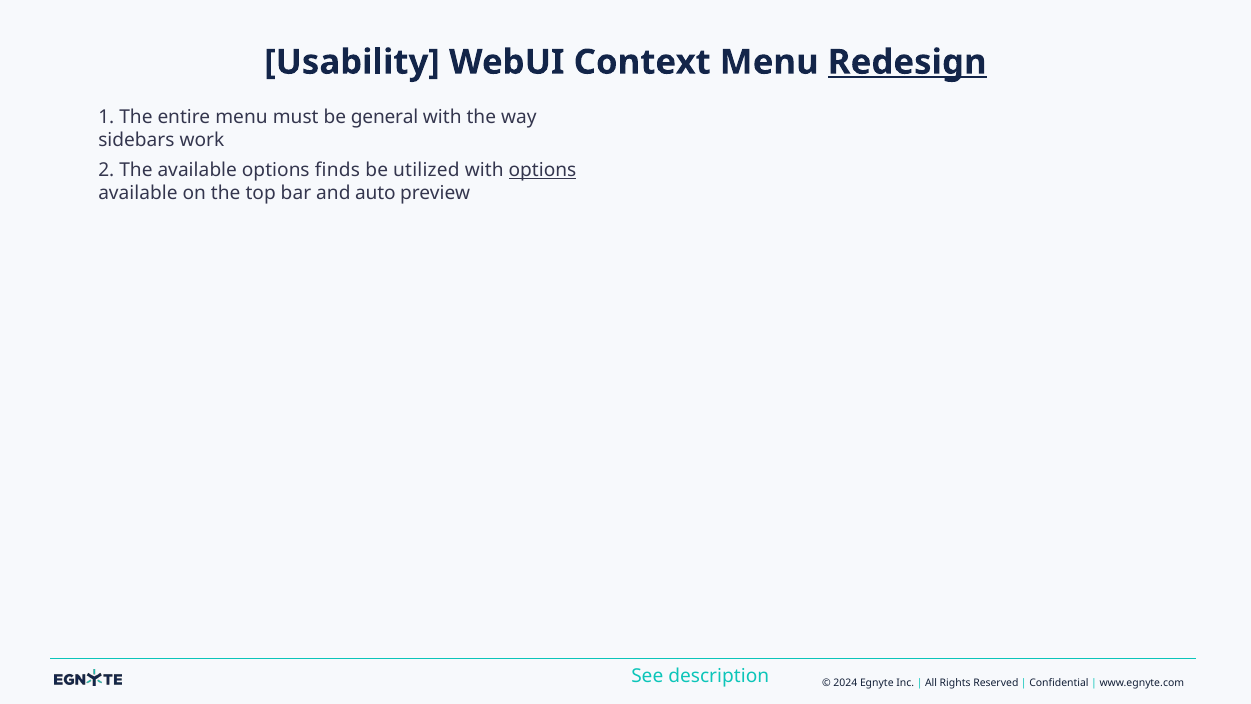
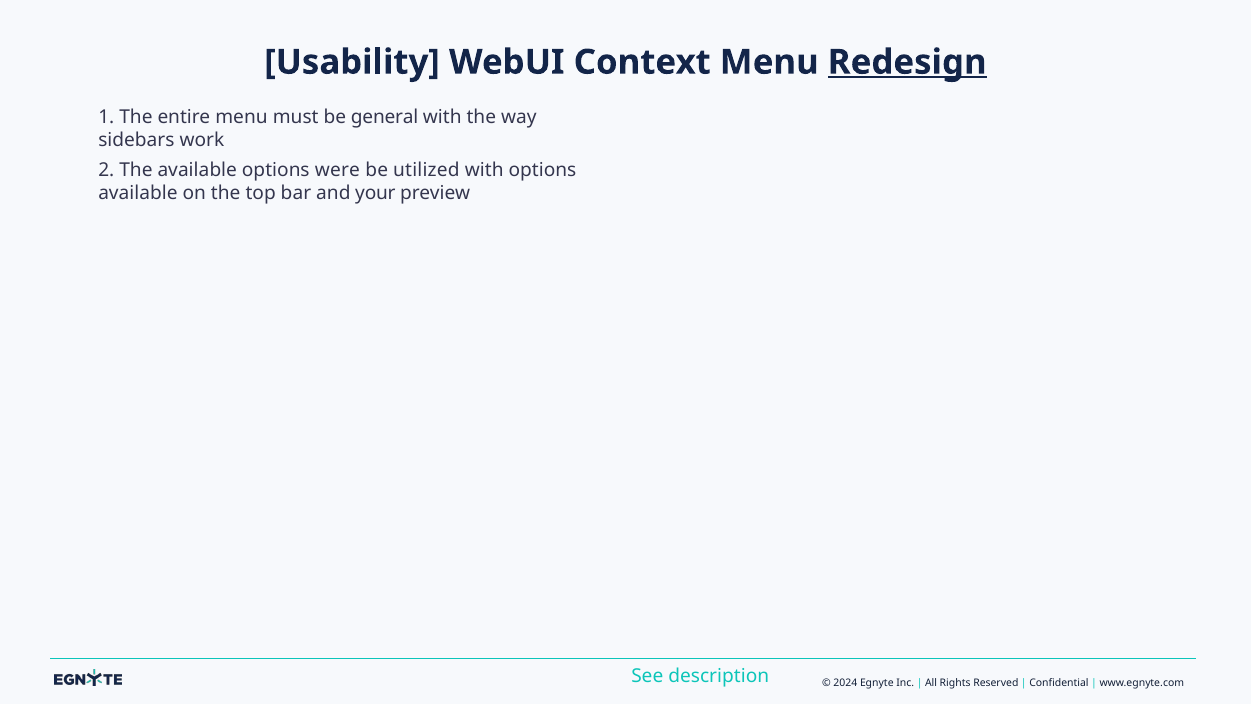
finds: finds -> were (337, 170)
options underline: present -> none (542, 170)
auto: auto -> your (375, 193)
